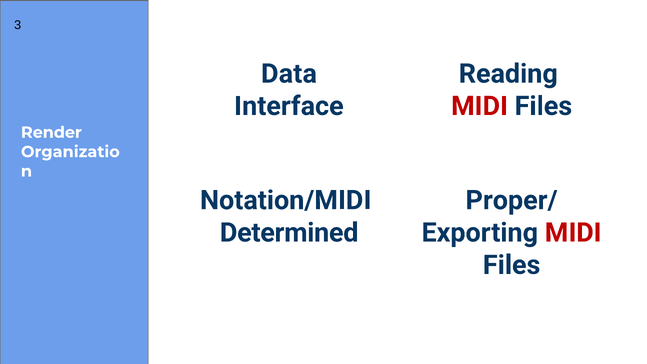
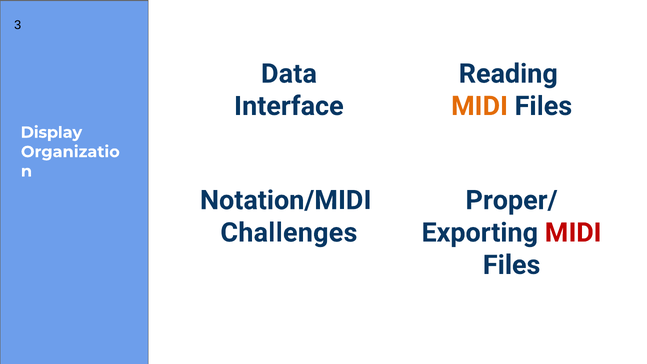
MIDI colour: red -> orange (480, 106)
Render: Render -> Display (51, 132)
Determined: Determined -> Challenges (289, 233)
